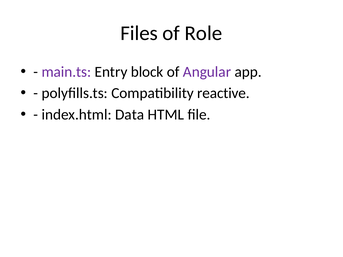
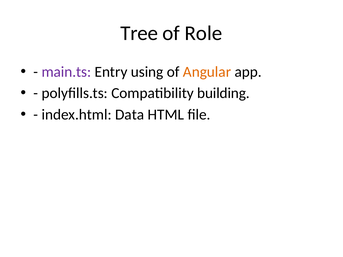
Files: Files -> Tree (139, 33)
block: block -> using (147, 72)
Angular colour: purple -> orange (207, 72)
reactive: reactive -> building (223, 93)
